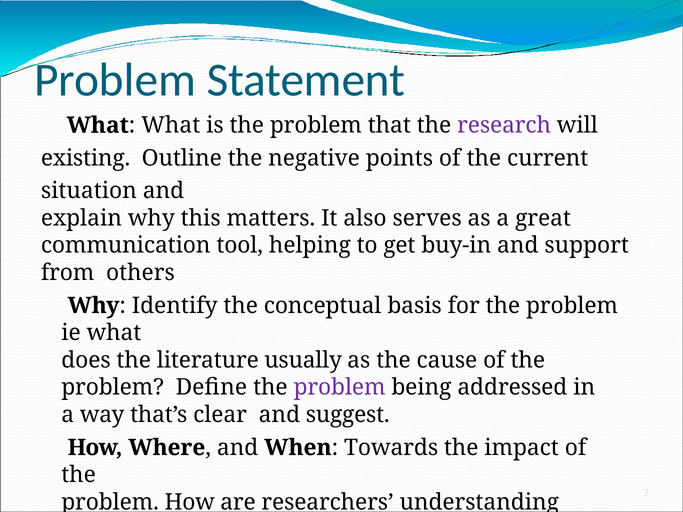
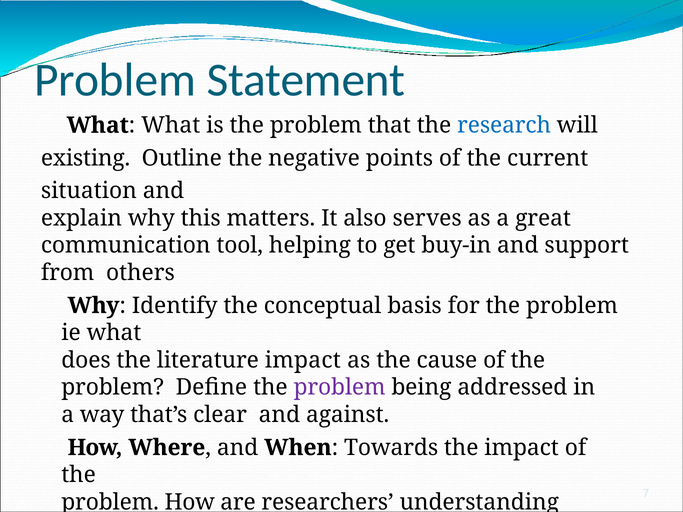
research colour: purple -> blue (504, 125)
literature usually: usually -> impact (303, 360)
suggest: suggest -> against (348, 415)
